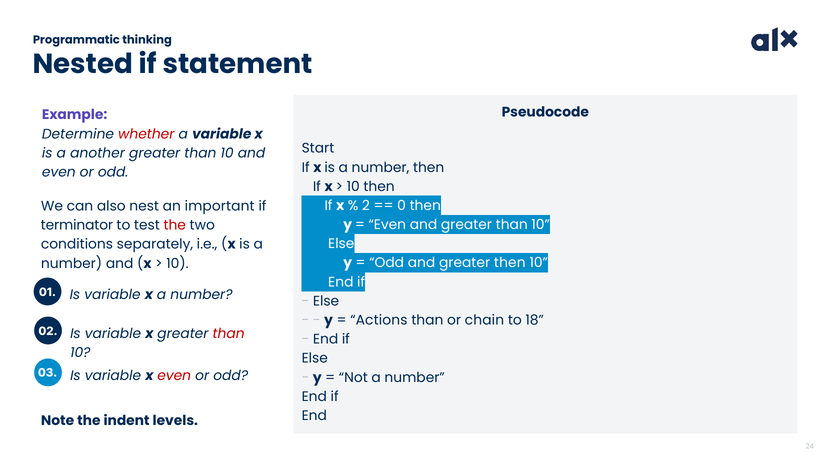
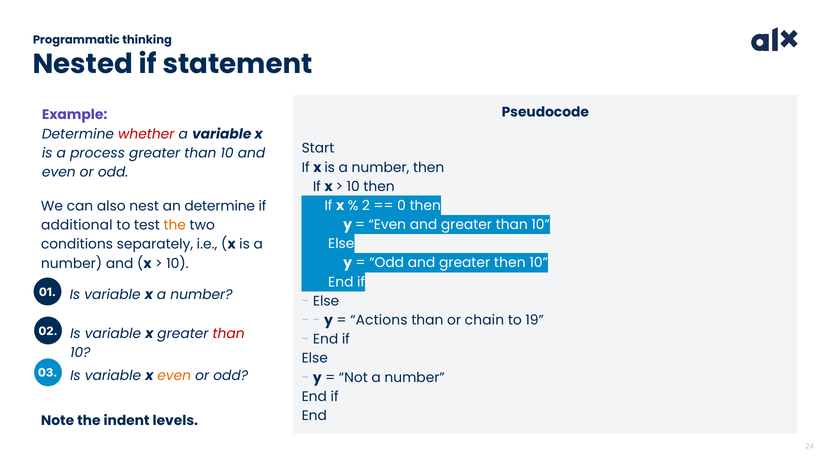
another: another -> process (98, 153)
an important: important -> determine (220, 206)
terminator: terminator -> additional (77, 225)
the colour: red -> orange (175, 225)
18: 18 -> 19 (535, 320)
even colour: red -> orange (174, 376)
